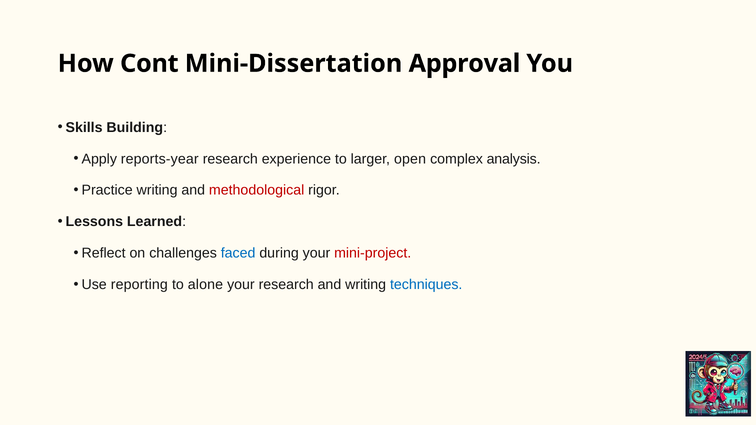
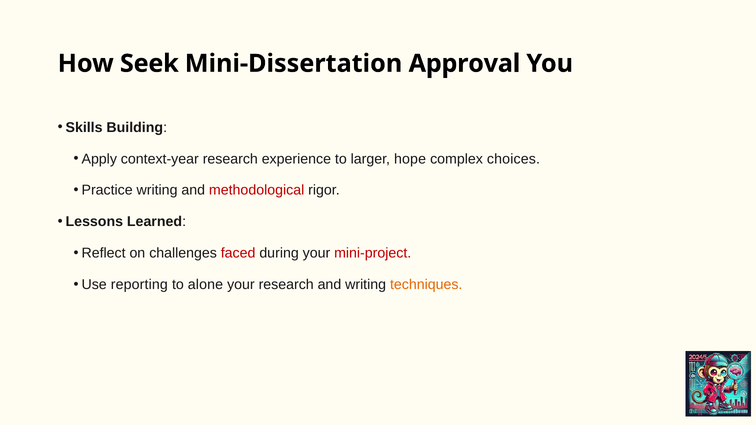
Cont: Cont -> Seek (149, 64)
reports-year: reports-year -> context-year (160, 159)
open: open -> hope (410, 159)
analysis: analysis -> choices (513, 159)
faced colour: blue -> red (238, 253)
techniques colour: blue -> orange (426, 285)
